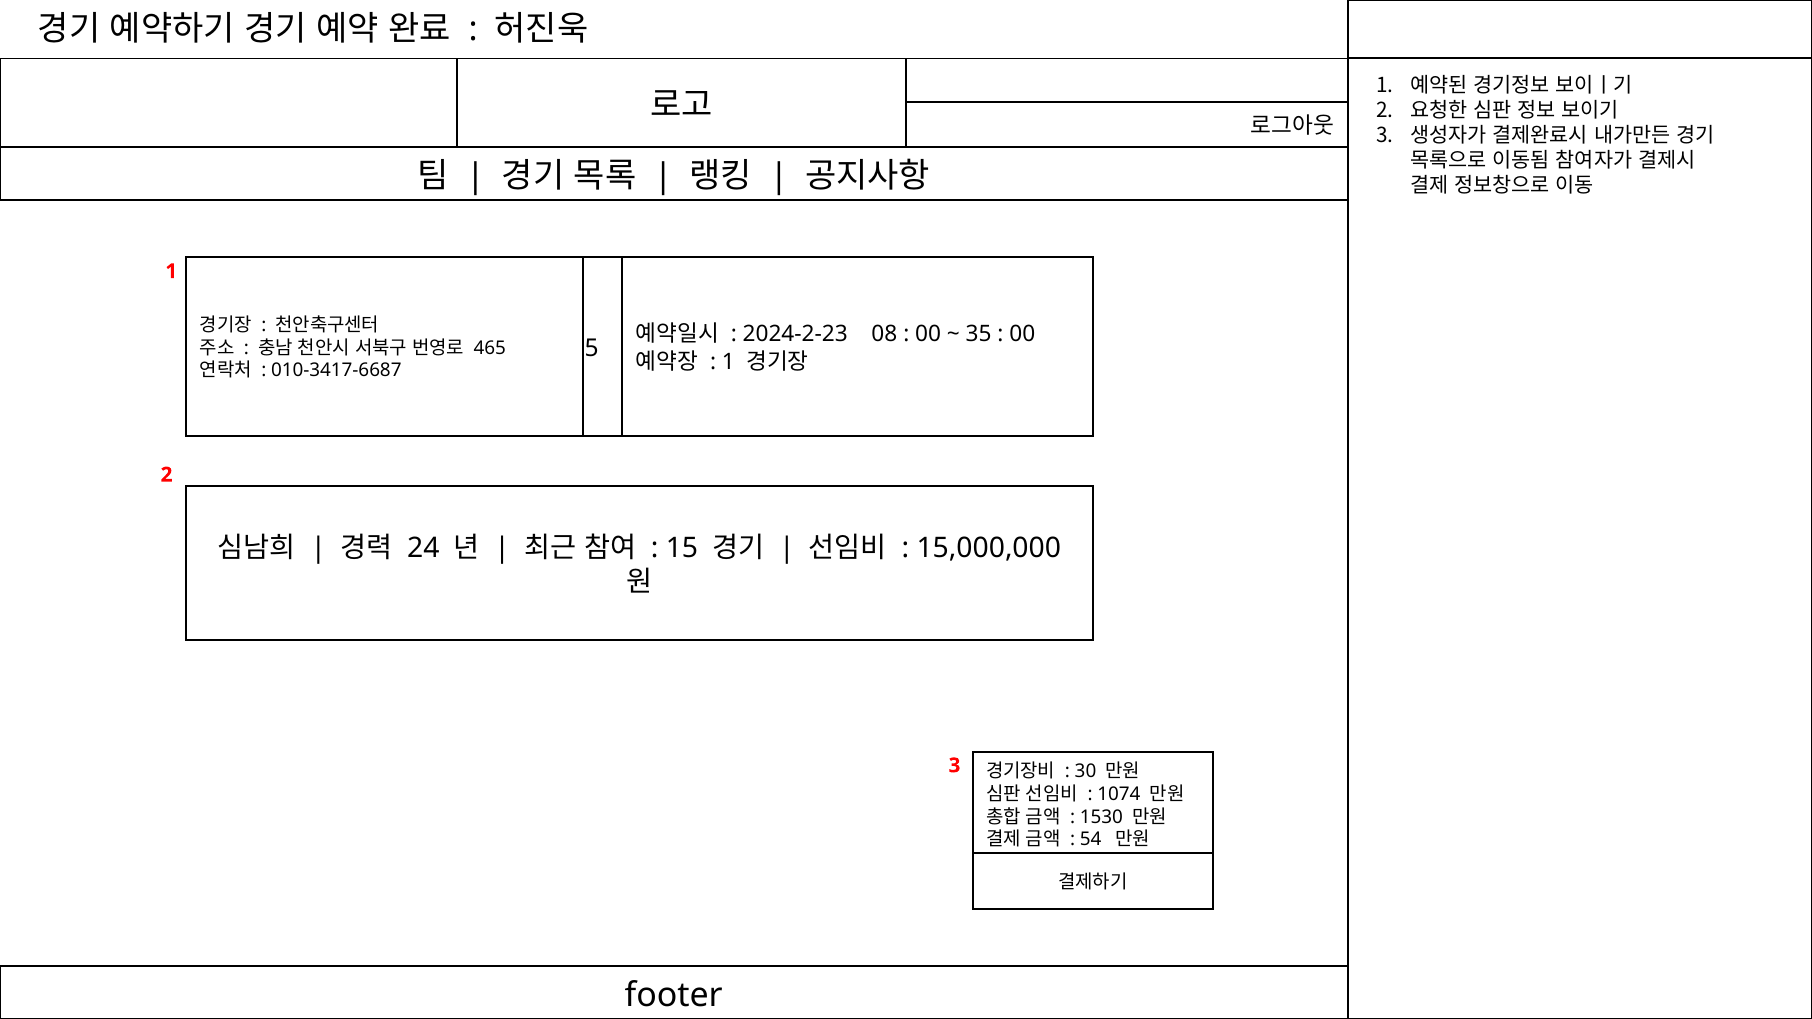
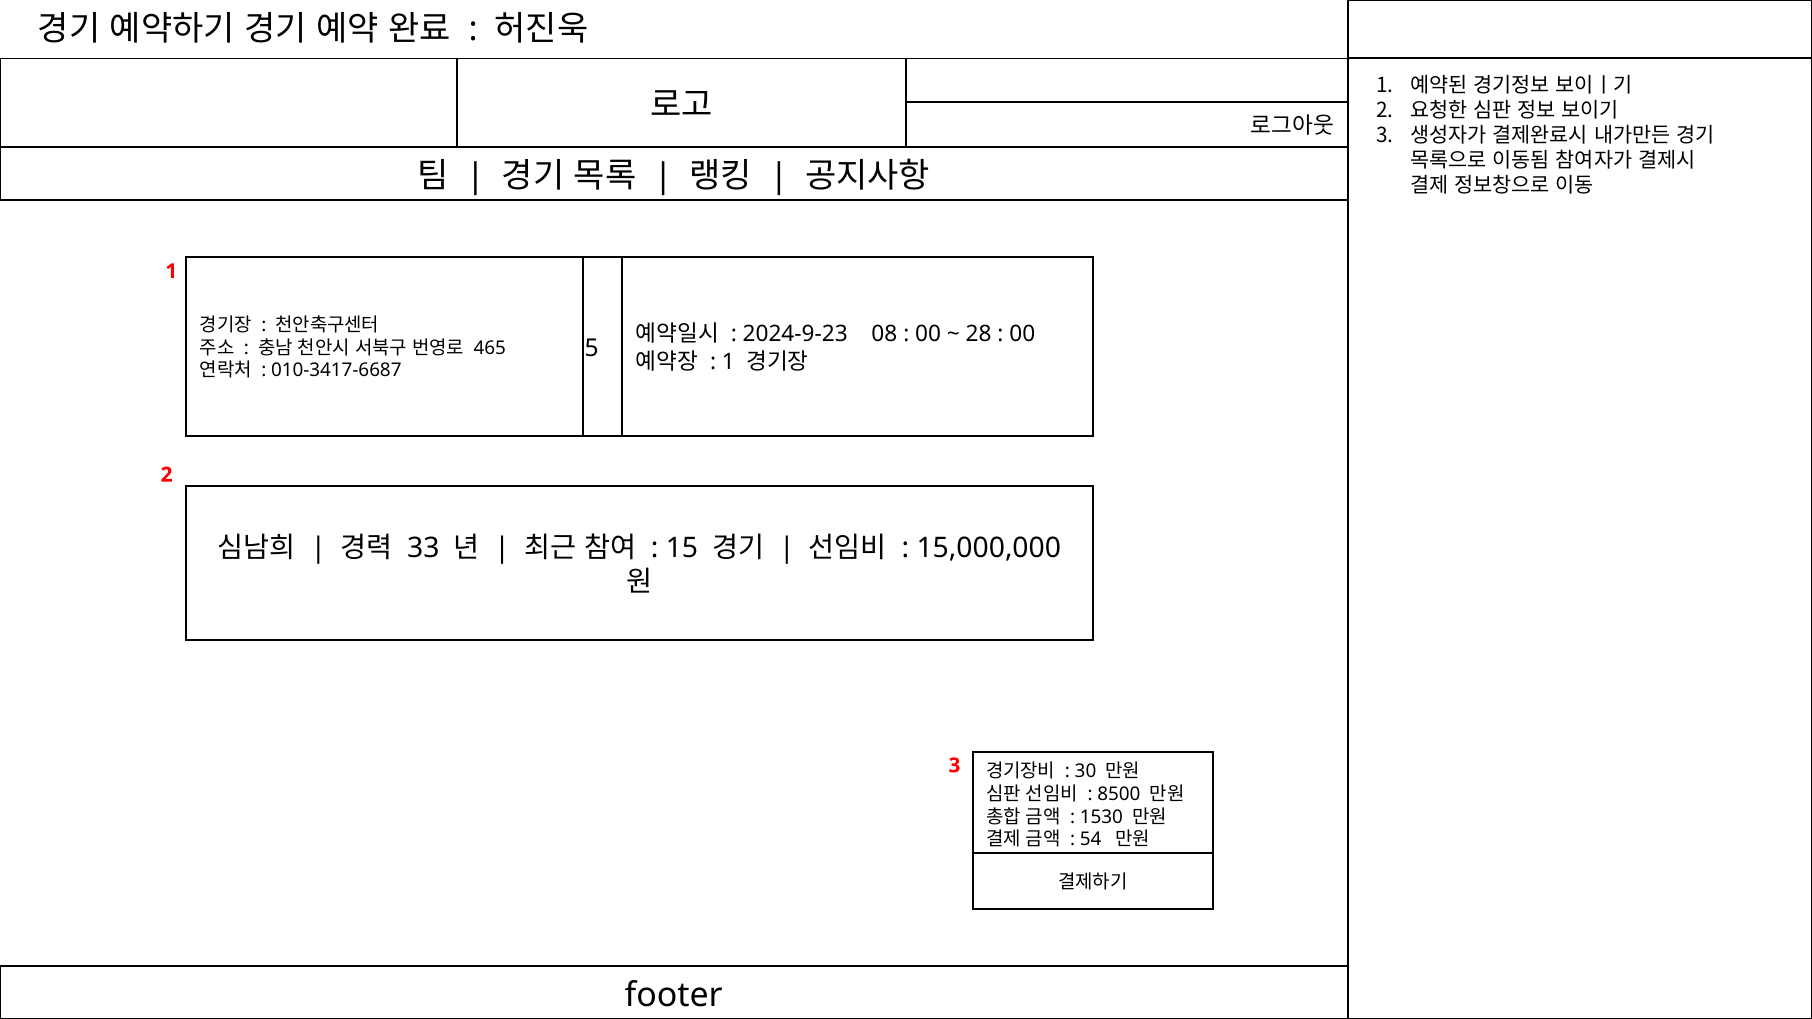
2024-2-23: 2024-2-23 -> 2024-9-23 (795, 335)
35: 35 -> 28 (979, 335)
24: 24 -> 33 (423, 548)
1074: 1074 -> 8500 (1119, 794)
